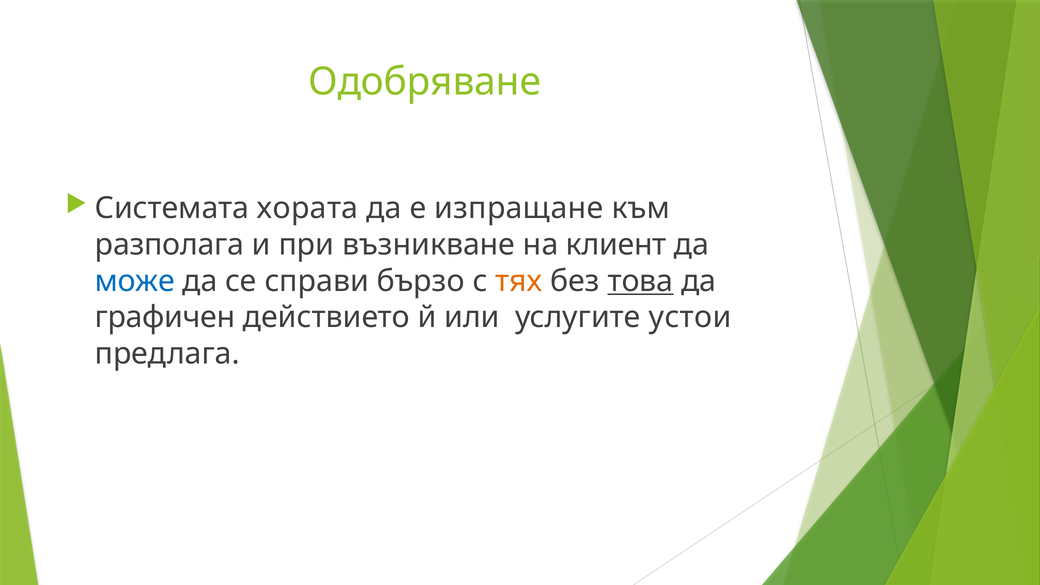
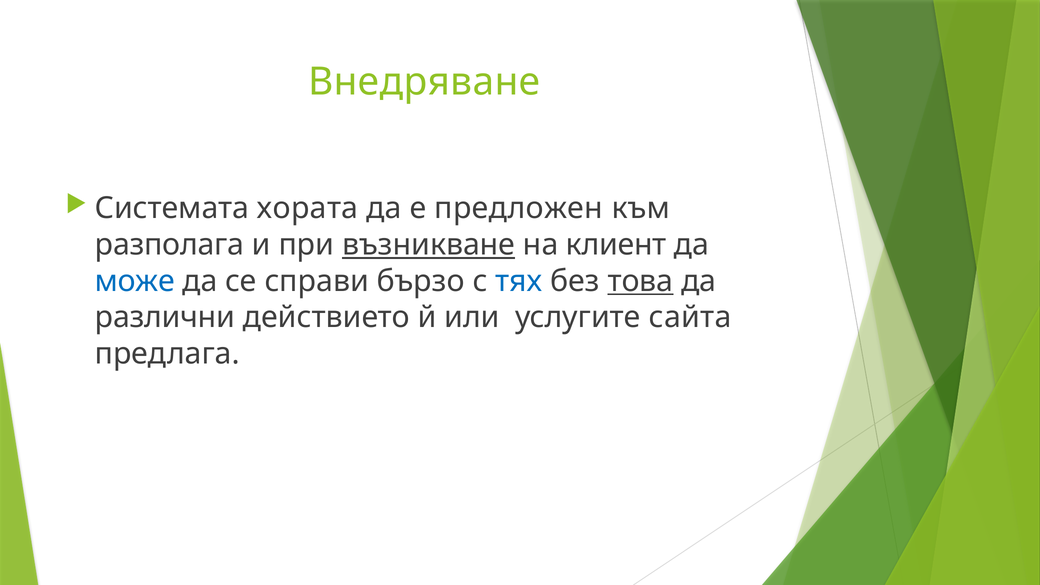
Одобряване: Одобряване -> Внедряване (424, 82)
изпращане: изпращане -> предложен (519, 208)
възникване underline: none -> present (429, 245)
тях colour: orange -> blue (519, 281)
графичен: графичен -> различни (165, 317)
устои: устои -> сайта (690, 317)
